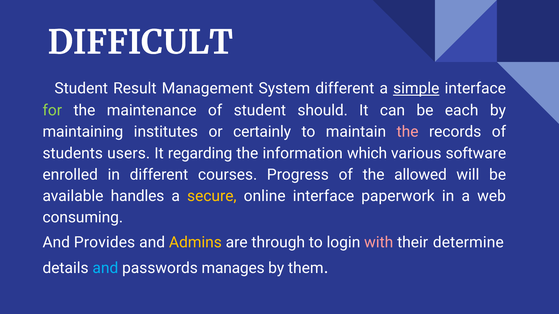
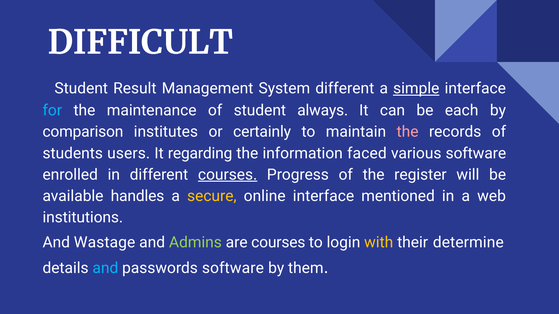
for colour: light green -> light blue (52, 111)
should: should -> always (323, 111)
maintaining: maintaining -> comparison (83, 132)
which: which -> faced (367, 153)
courses underline: none -> present (228, 175)
allowed: allowed -> register (420, 175)
paperwork: paperwork -> mentioned (398, 196)
consuming: consuming -> institutions (83, 218)
Provides: Provides -> Wastage (105, 243)
Admins colour: yellow -> light green (195, 243)
are through: through -> courses (278, 243)
with colour: pink -> yellow (379, 243)
passwords manages: manages -> software (233, 269)
